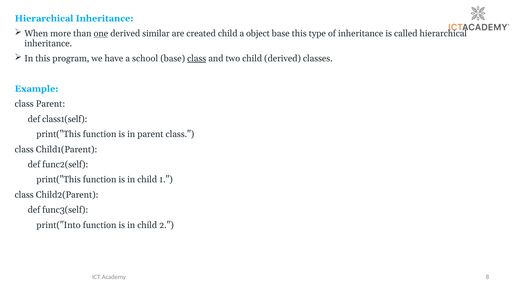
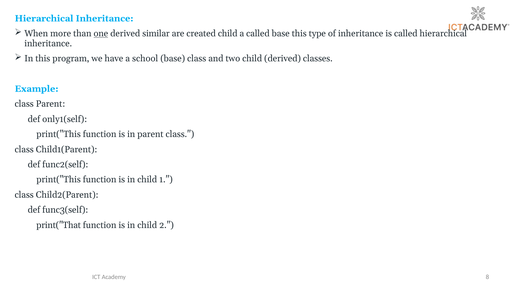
a object: object -> called (258, 34)
class underline: present -> none (197, 58)
class1(self: class1(self -> only1(self (65, 119)
print("Into: print("Into -> print("That (59, 225)
